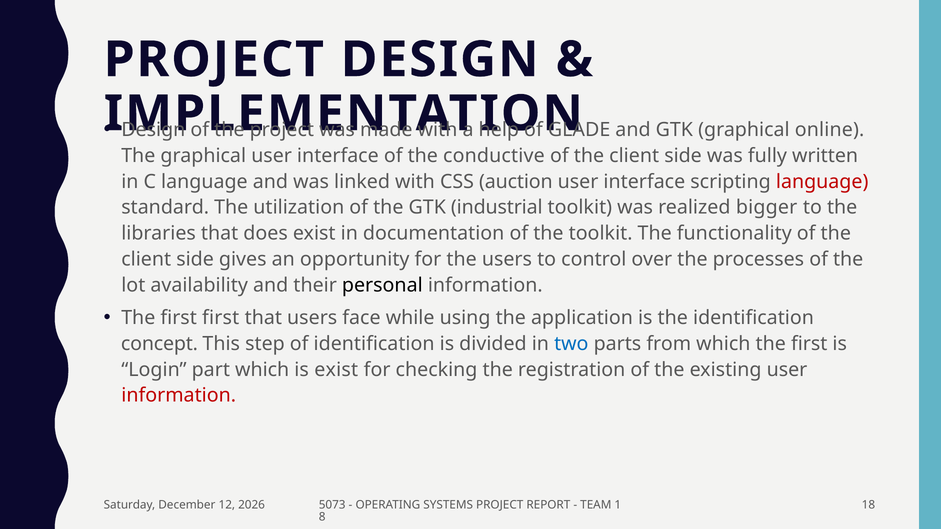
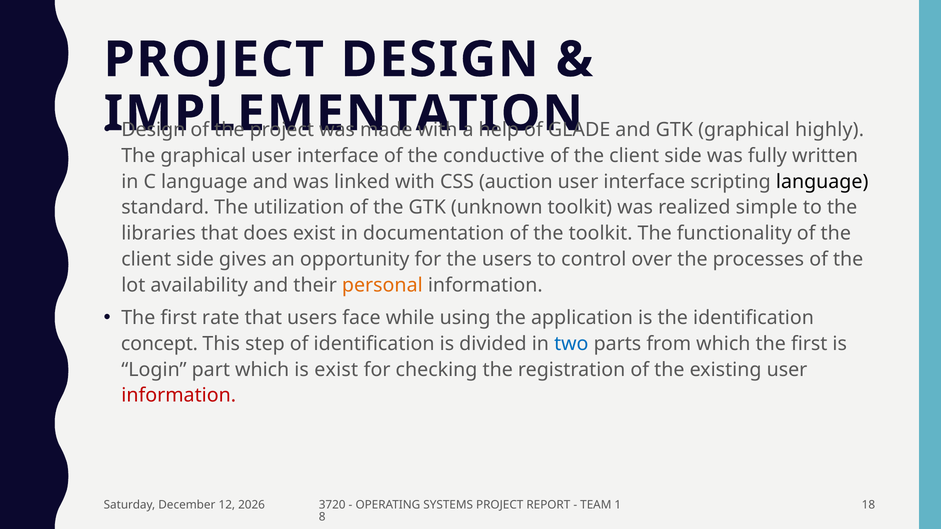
online: online -> highly (830, 130)
language colour: red -> black (822, 182)
industrial: industrial -> unknown (497, 208)
bigger: bigger -> simple (767, 208)
personal colour: black -> orange (382, 285)
first first: first -> rate (221, 318)
5073: 5073 -> 3720 (332, 505)
